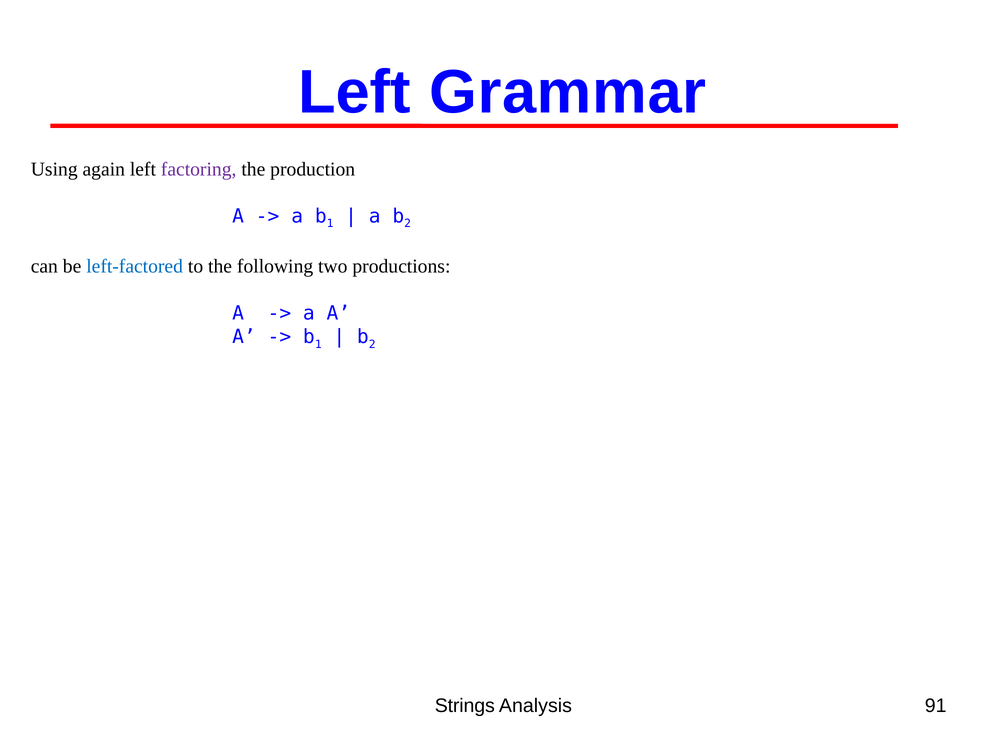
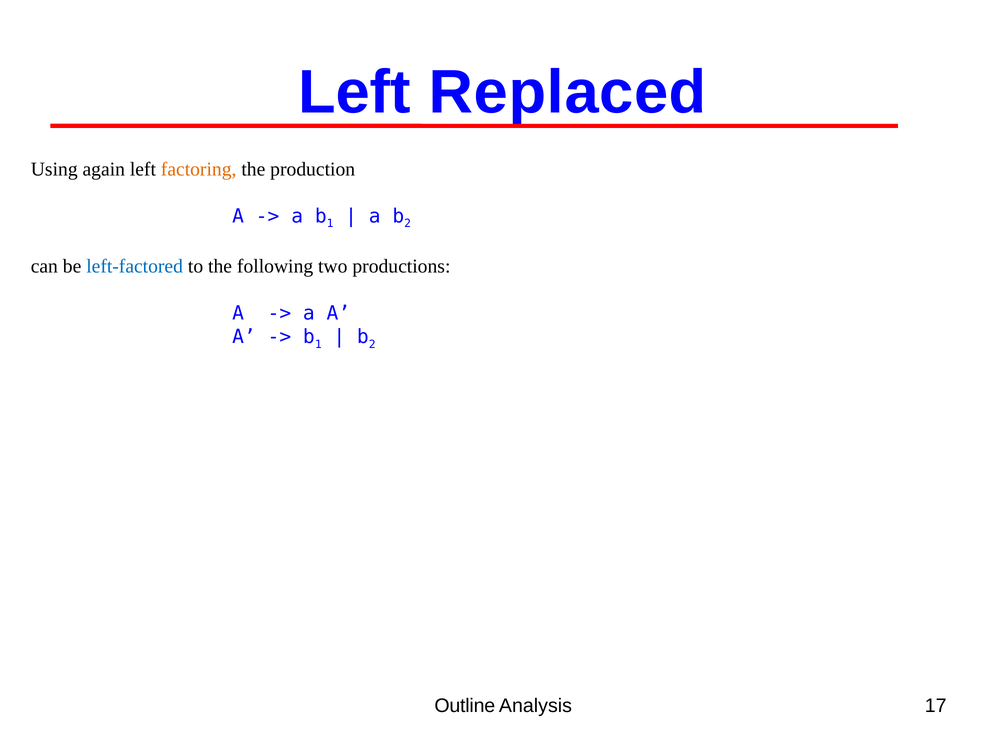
Grammar: Grammar -> Replaced (568, 92)
factoring colour: purple -> orange (199, 169)
Strings: Strings -> Outline (465, 706)
91: 91 -> 17 (936, 706)
